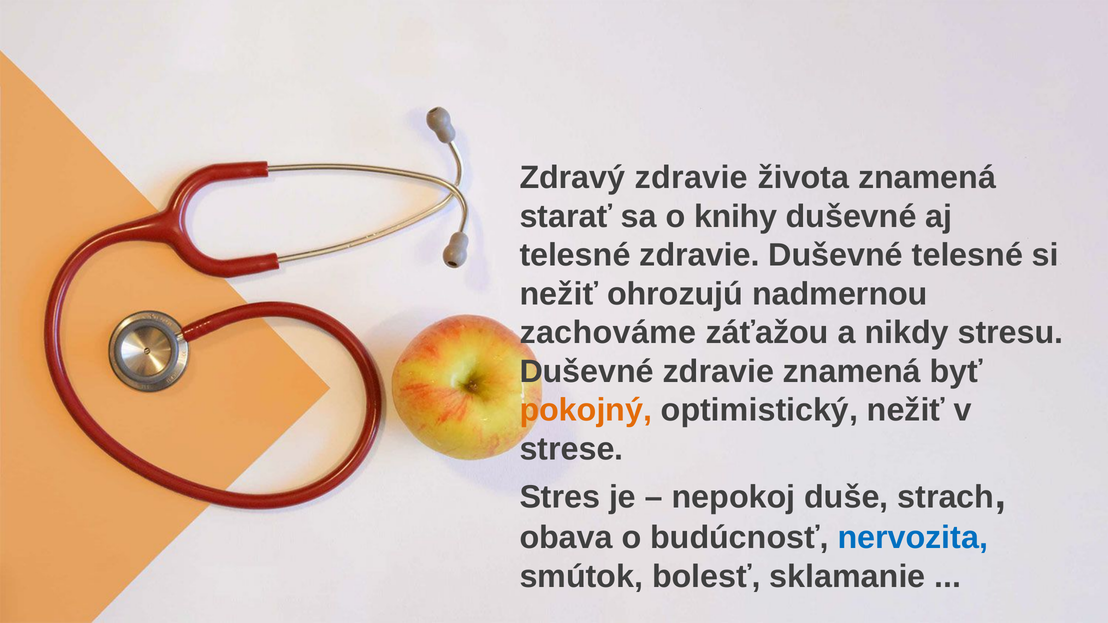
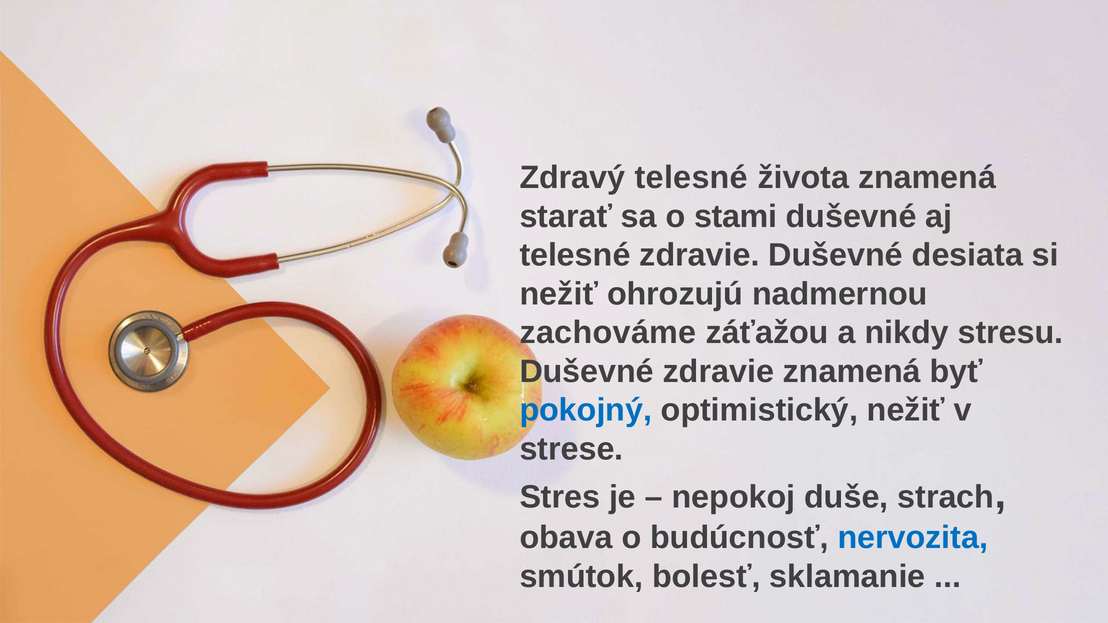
Zdravý zdravie: zdravie -> telesné (691, 178)
knihy: knihy -> stami (736, 216)
Duševné telesné: telesné -> desiata (967, 255)
pokojný colour: orange -> blue (586, 410)
